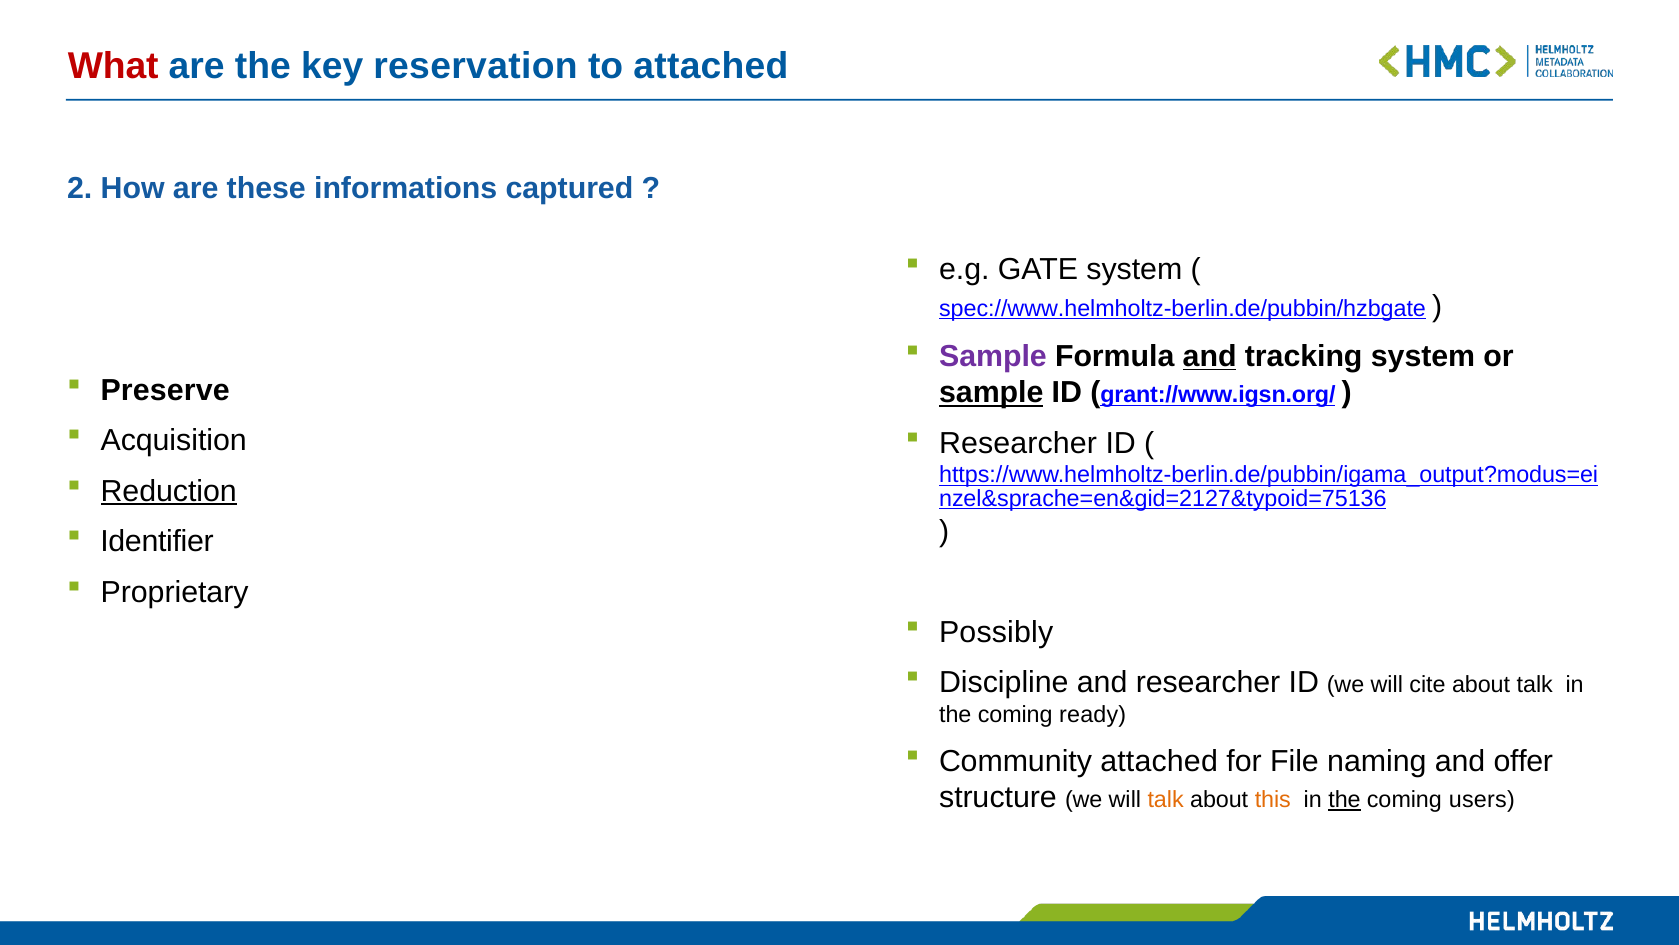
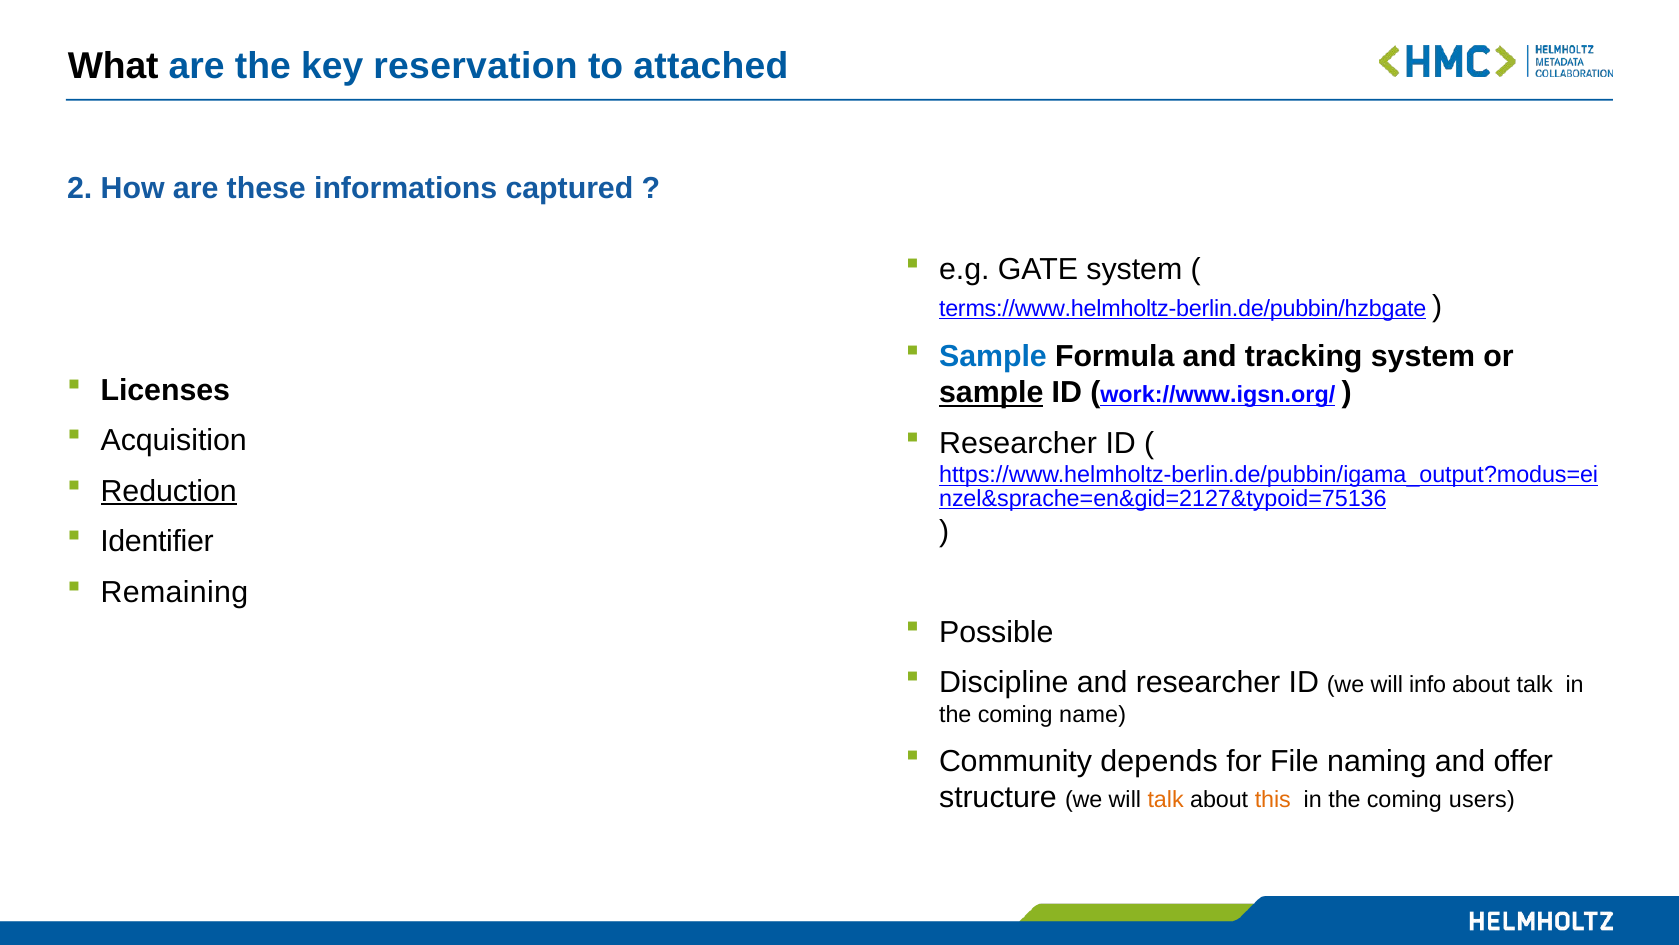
What colour: red -> black (113, 67)
spec://www.helmholtz-berlin.de/pubbin/hzbgate: spec://www.helmholtz-berlin.de/pubbin/hzbgate -> terms://www.helmholtz-berlin.de/pubbin/hzbgate (1183, 308)
Sample colour: purple -> blue (993, 356)
and underline: present -> none (1210, 356)
Preserve: Preserve -> Licenses (165, 390)
grant://www.igsn.org/: grant://www.igsn.org/ -> work://www.igsn.org/ (1218, 395)
Proprietary: Proprietary -> Remaining (174, 592)
Possibly: Possibly -> Possible (996, 632)
cite: cite -> info (1428, 685)
ready: ready -> name (1093, 714)
Community attached: attached -> depends (1159, 761)
the underline: present -> none (1345, 799)
